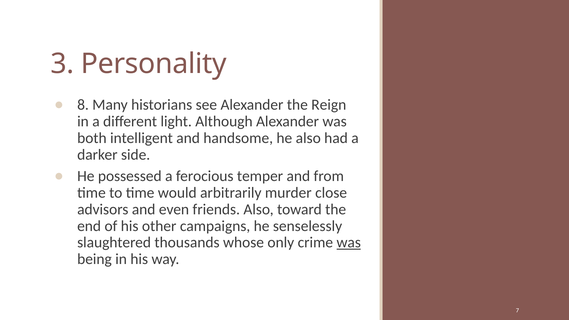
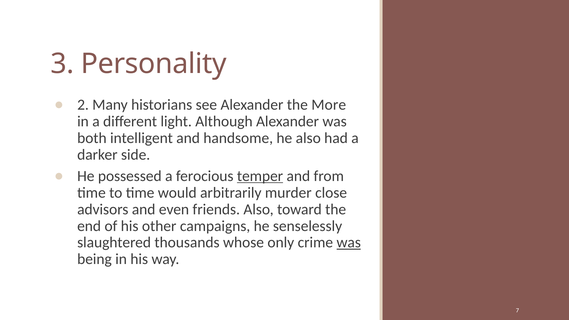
8: 8 -> 2 (83, 105)
Reign: Reign -> More (329, 105)
temper underline: none -> present (260, 176)
